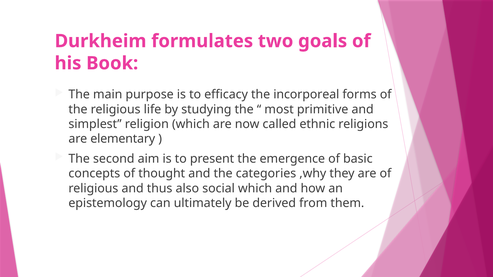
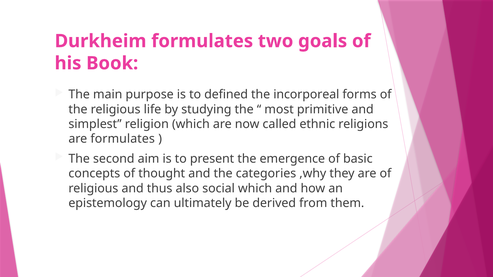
efficacy: efficacy -> defined (226, 95)
are elementary: elementary -> formulates (123, 139)
